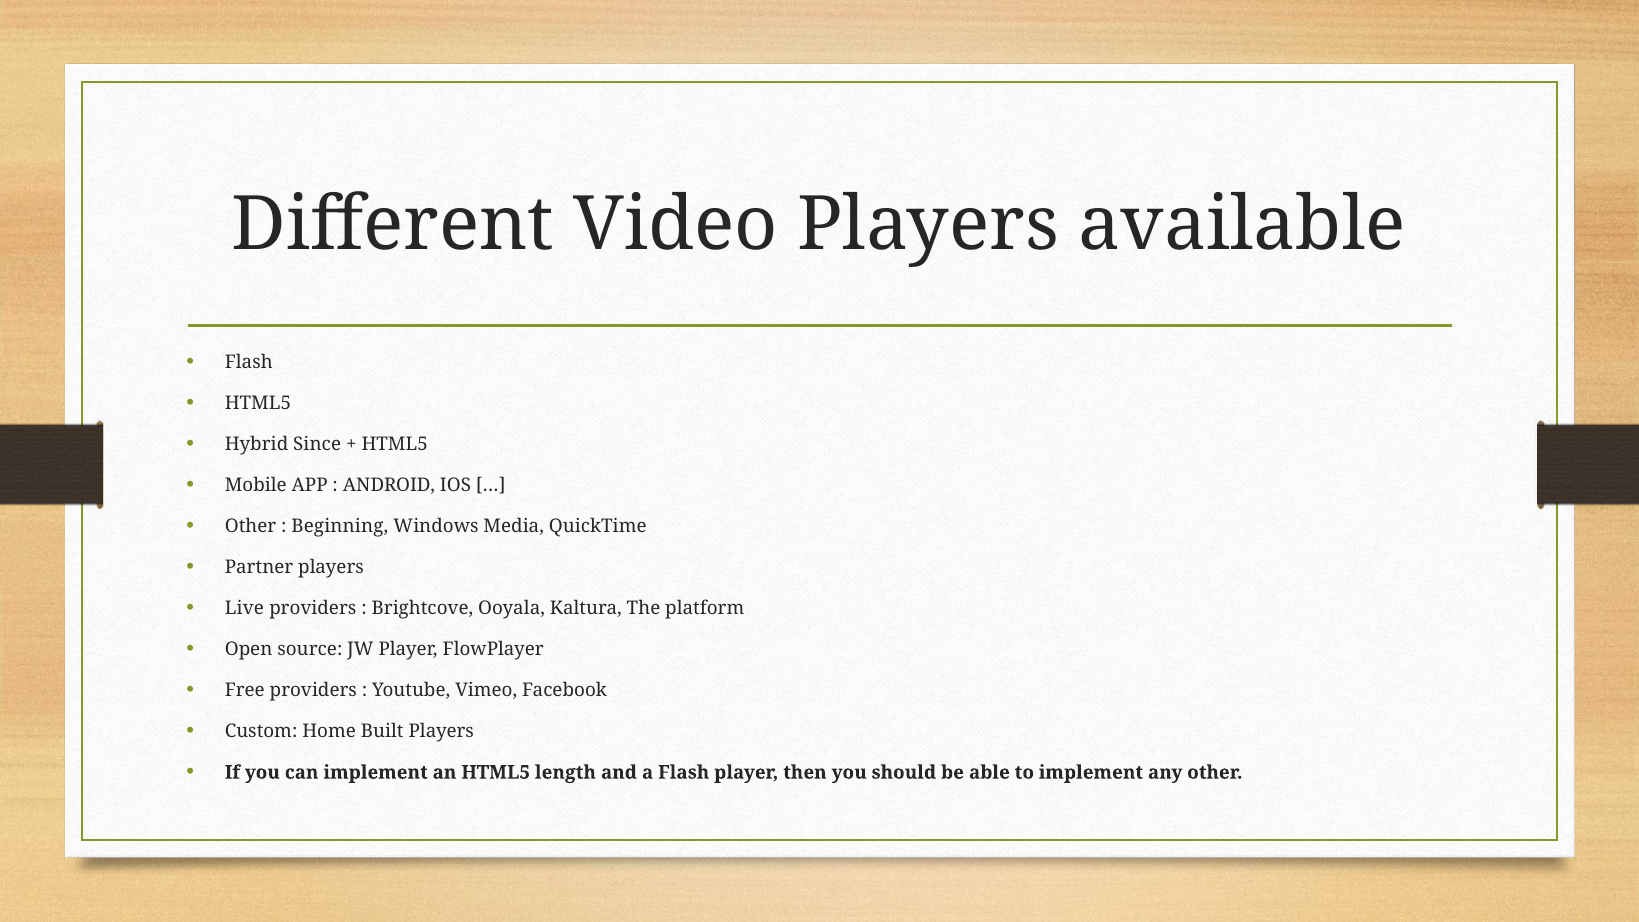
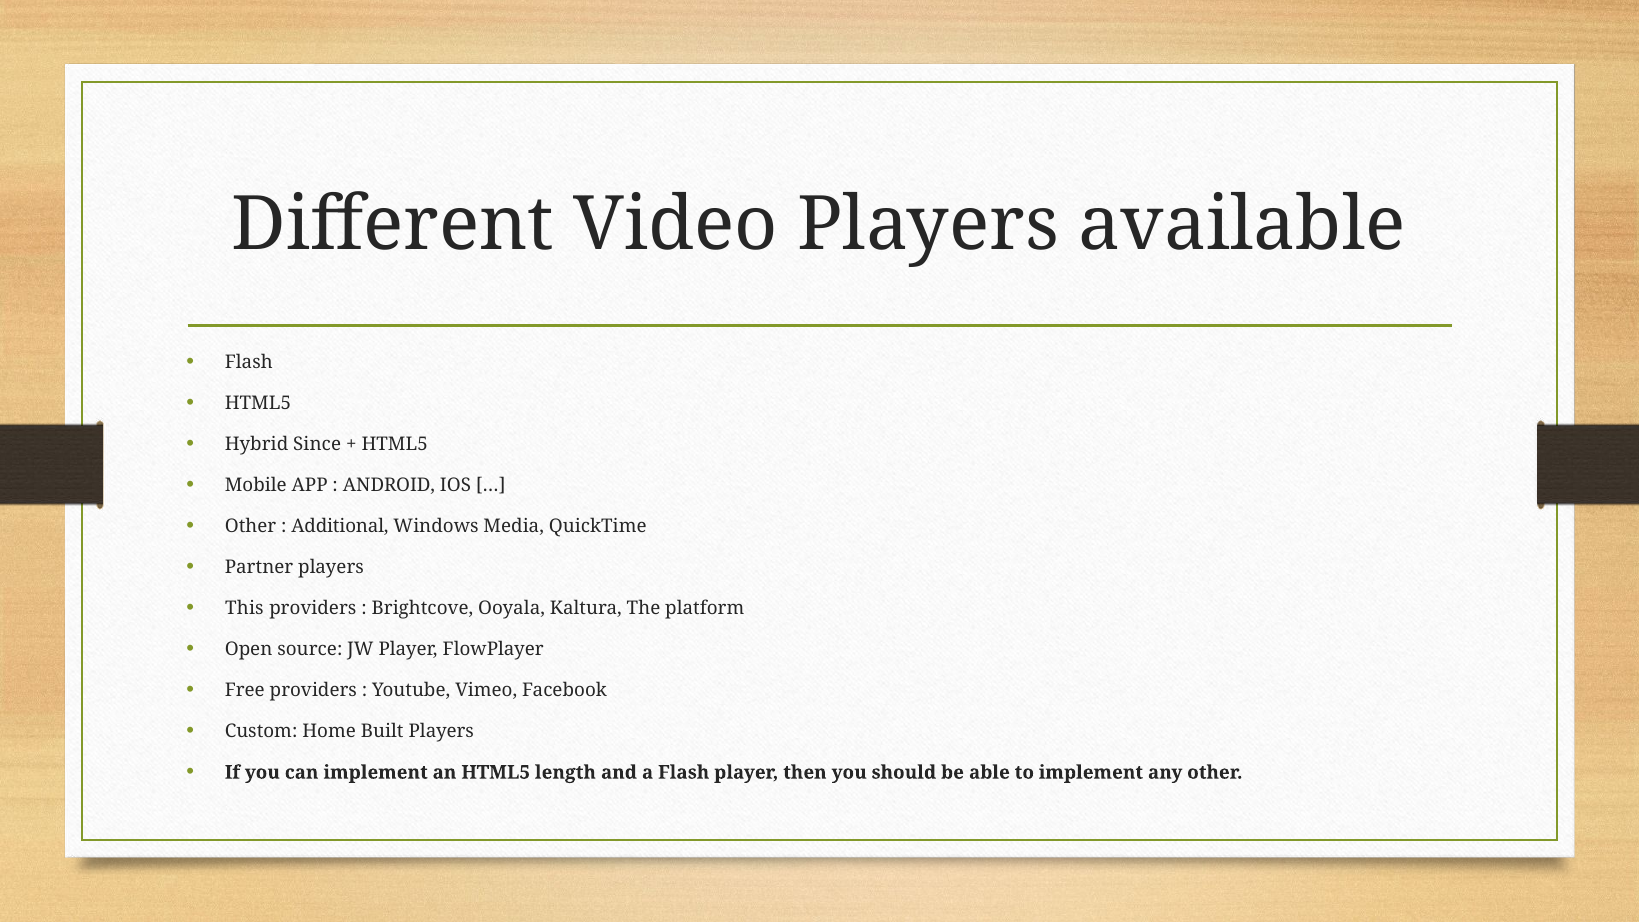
Beginning: Beginning -> Additional (340, 526)
Live: Live -> This (244, 608)
